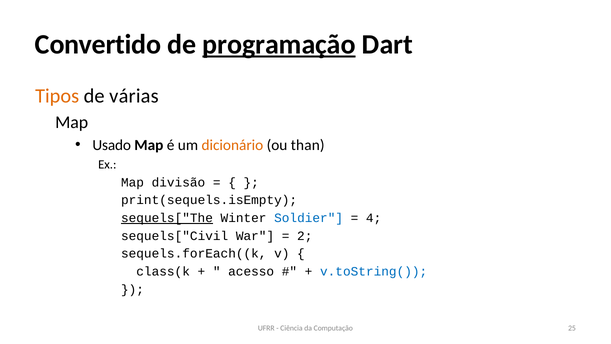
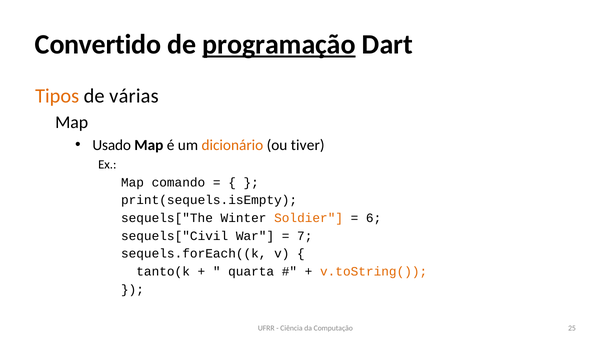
than: than -> tiver (308, 145)
divisão: divisão -> comando (178, 182)
sequels["The underline: present -> none (167, 218)
Soldier colour: blue -> orange (309, 218)
4: 4 -> 6 (374, 218)
2: 2 -> 7 (305, 236)
class(k: class(k -> tanto(k (163, 271)
acesso: acesso -> quarta (251, 271)
v.toString( colour: blue -> orange (374, 271)
